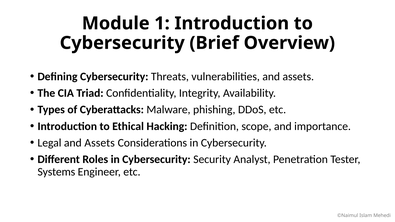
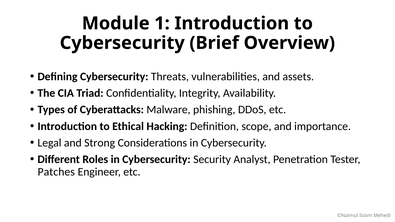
Legal and Assets: Assets -> Strong (100, 143)
Systems: Systems -> Patches (56, 172)
